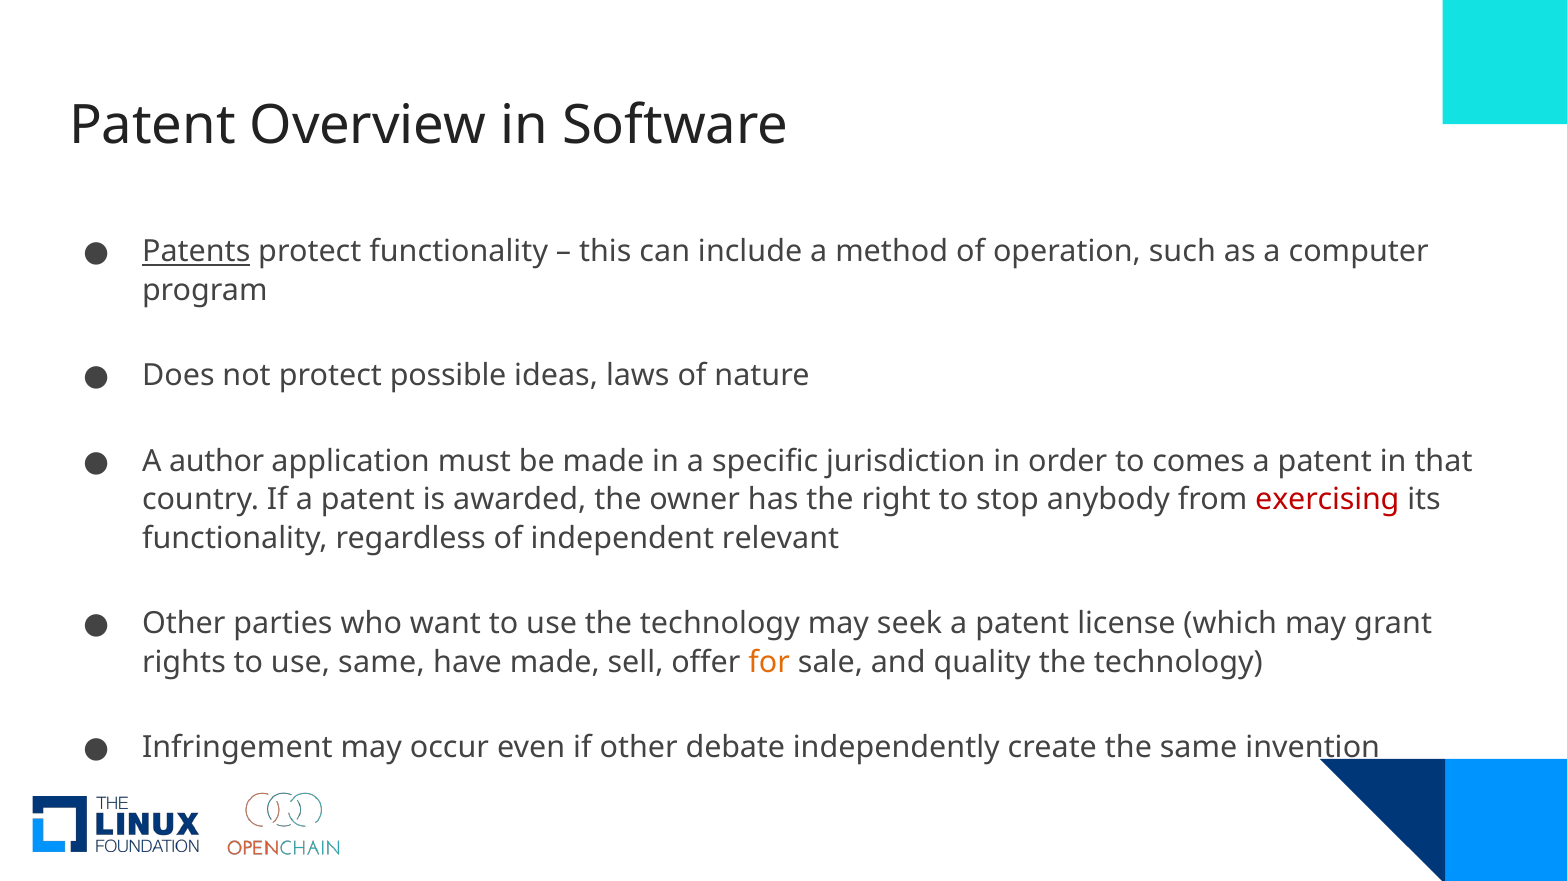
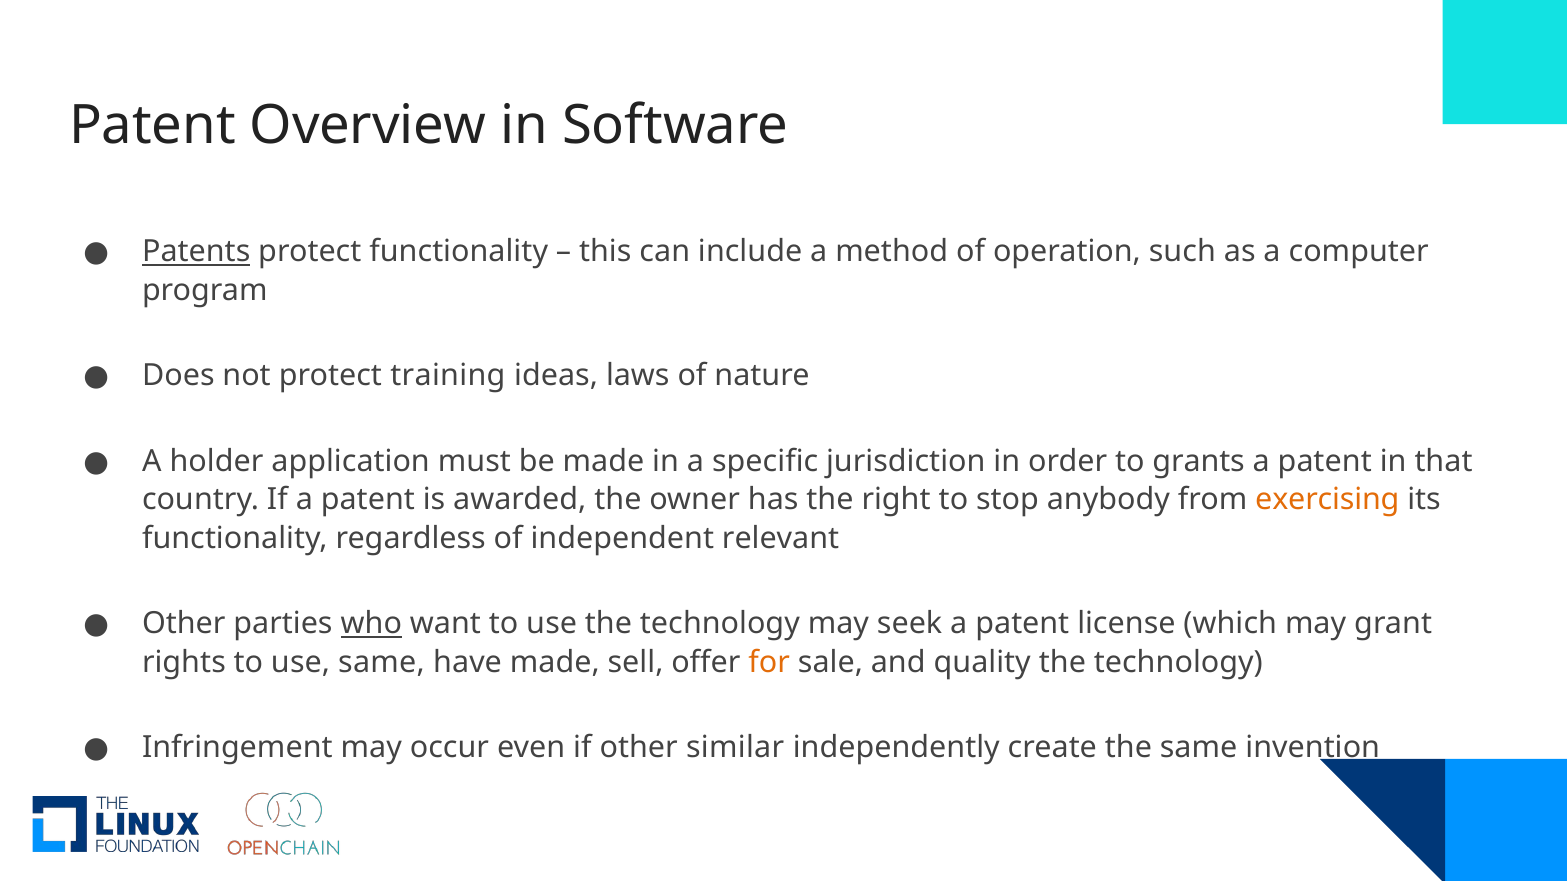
possible: possible -> training (448, 376)
author: author -> holder (216, 462)
comes: comes -> grants (1199, 462)
exercising colour: red -> orange (1327, 500)
who underline: none -> present (371, 624)
debate: debate -> similar (735, 748)
